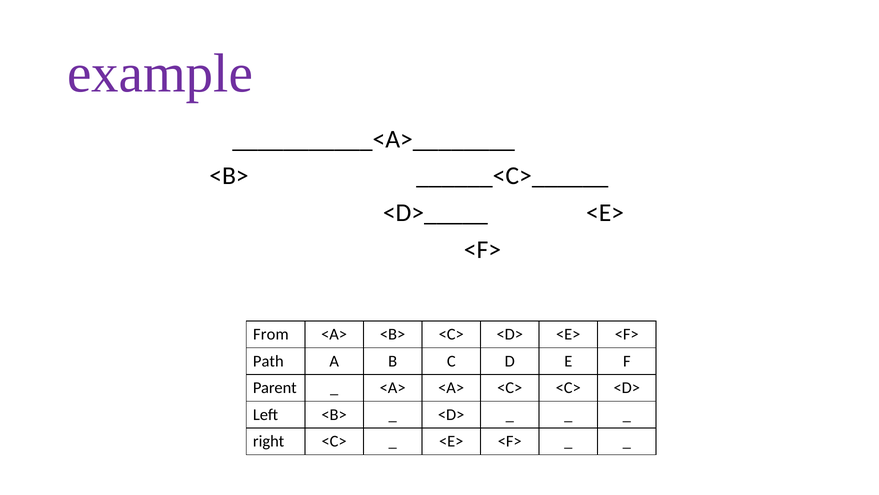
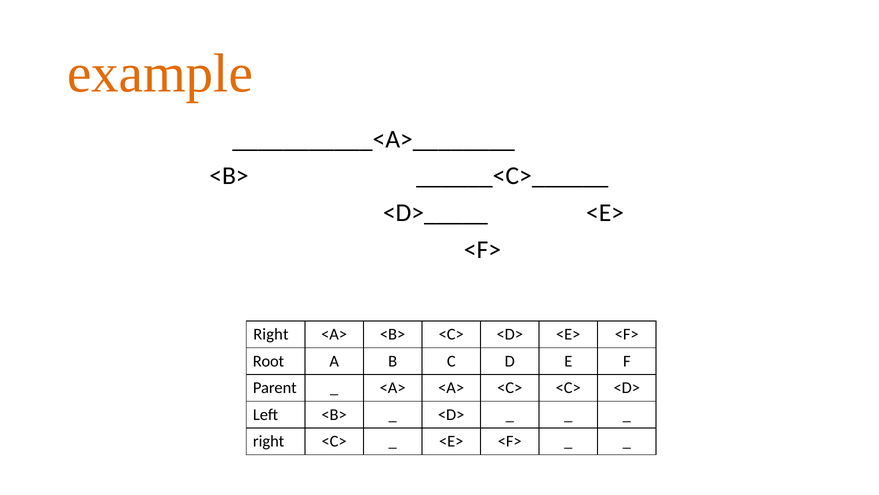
example colour: purple -> orange (160, 74)
From: From -> Right (271, 334)
Path: Path -> Root (268, 361)
